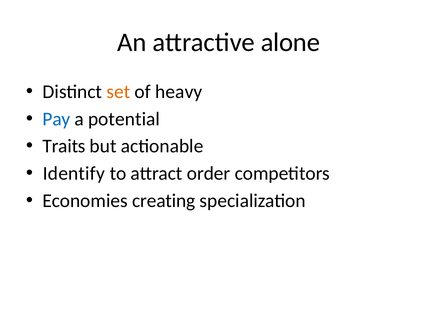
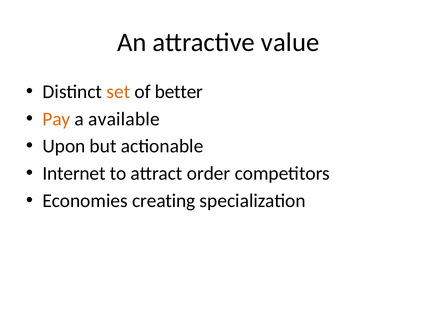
alone: alone -> value (290, 42)
heavy: heavy -> better (179, 92)
Pay colour: blue -> orange (56, 119)
potential: potential -> available (124, 119)
Traits: Traits -> Upon (64, 146)
Identify: Identify -> Internet (74, 173)
